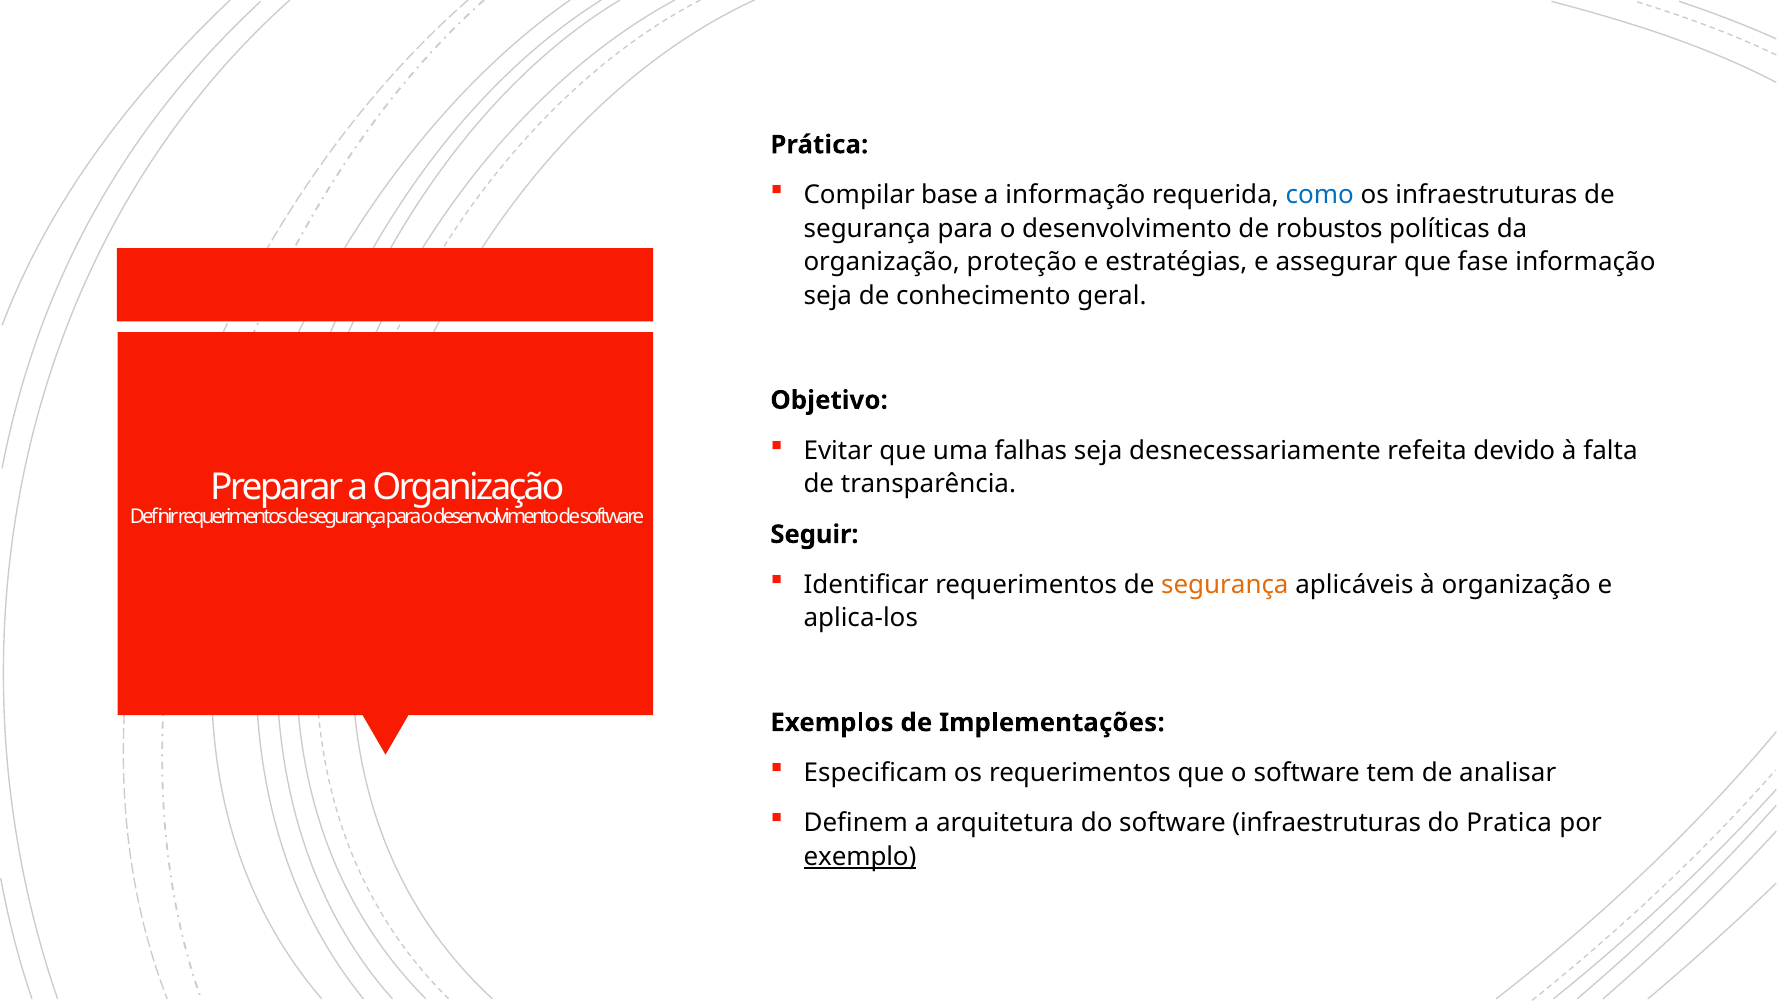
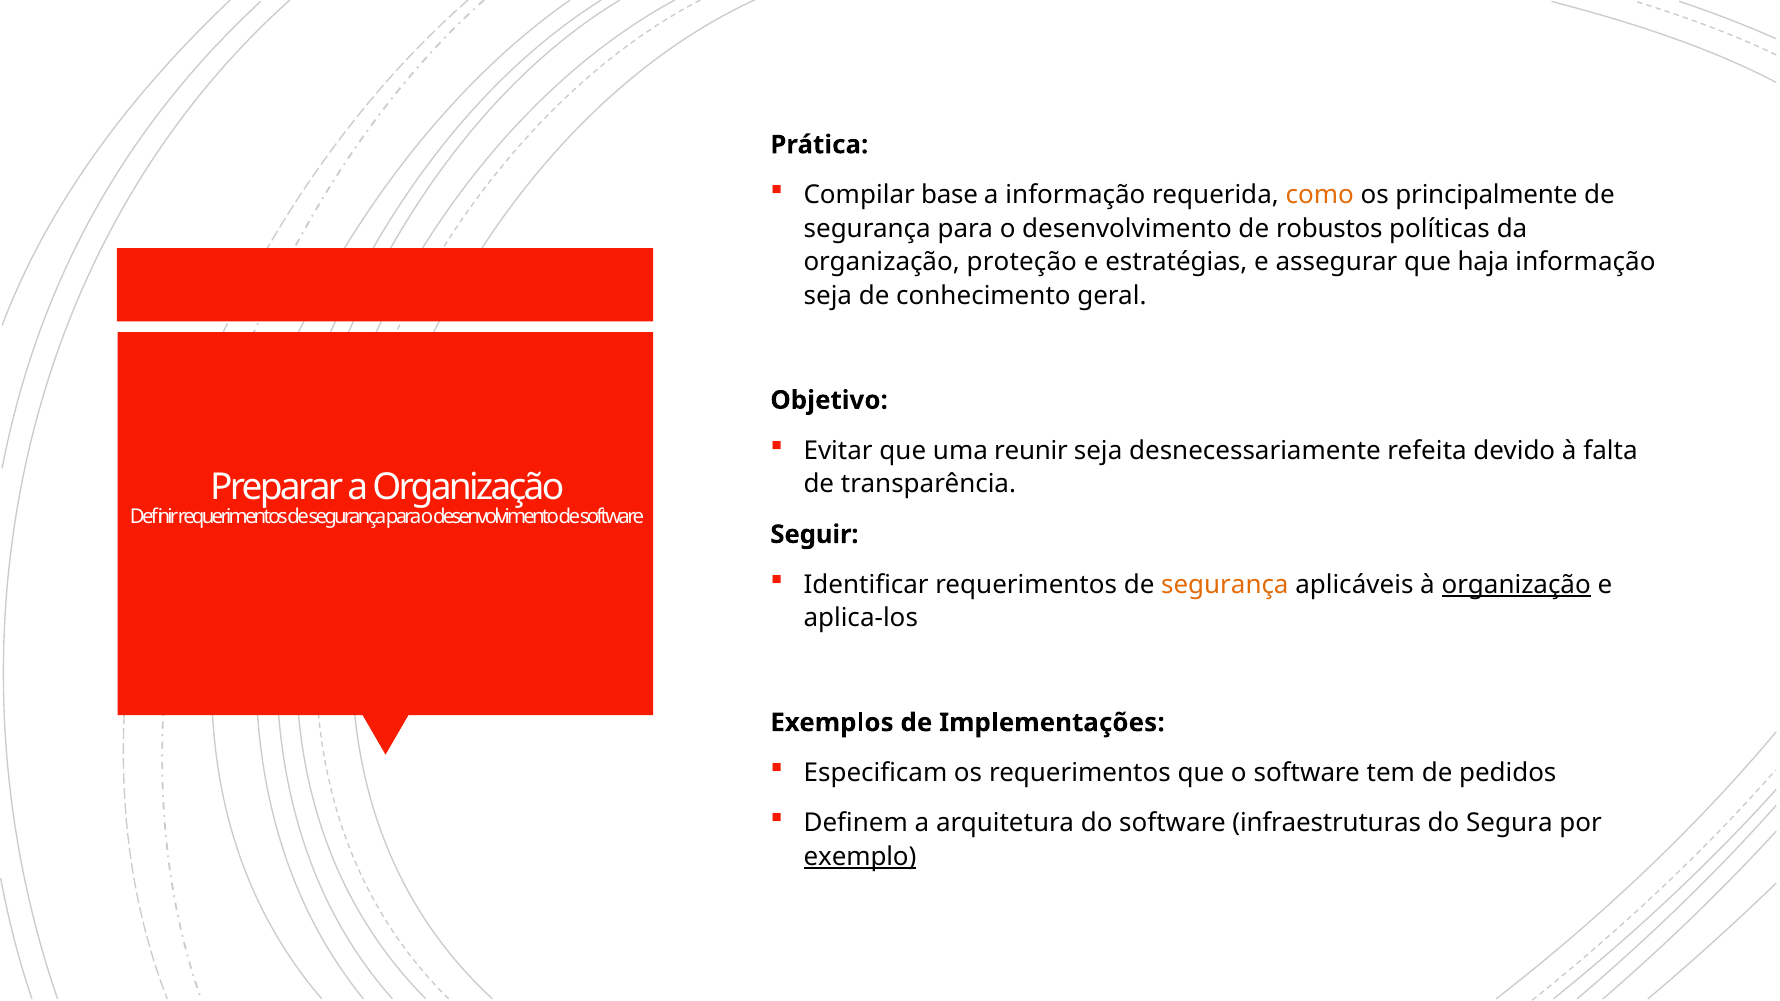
como colour: blue -> orange (1320, 195)
os infraestruturas: infraestruturas -> principalmente (1487, 195)
fase: fase -> haja (1483, 262)
falhas: falhas -> reunir (1031, 451)
organização underline: none -> present (1516, 585)
analisar: analisar -> pedidos (1508, 773)
Pratica: Pratica -> Segura (1509, 823)
